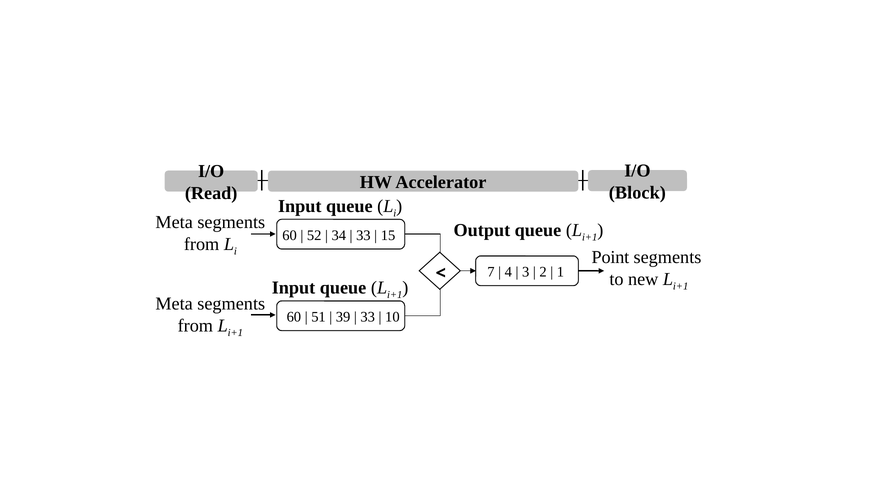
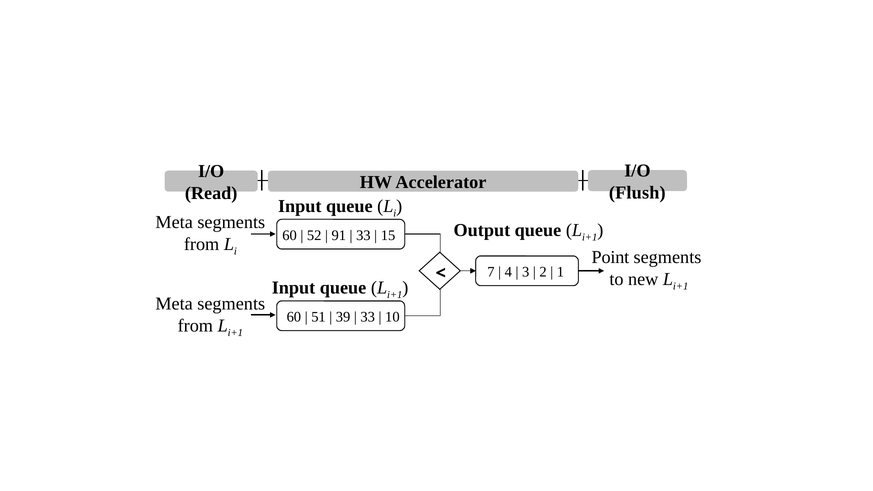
Block: Block -> Flush (637, 193)
34: 34 -> 91 (339, 236)
